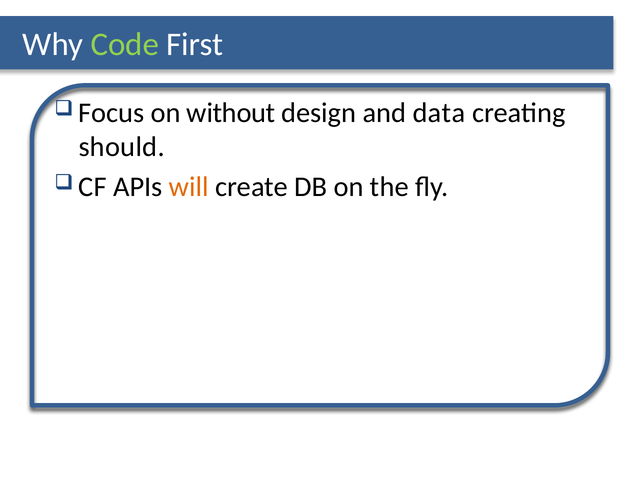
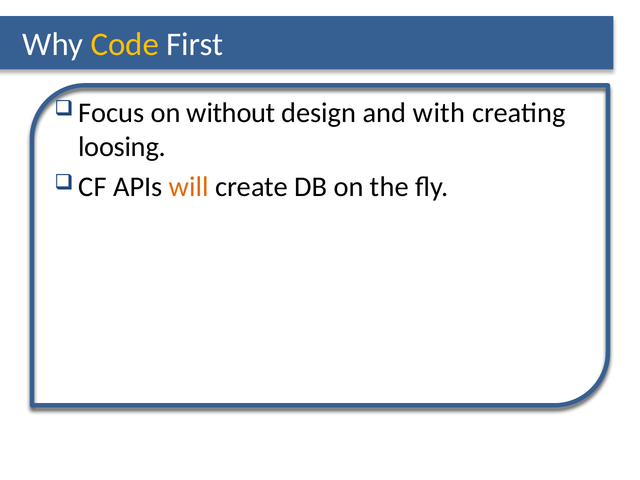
Code colour: light green -> yellow (125, 44)
data: data -> with (439, 113)
should: should -> loosing (122, 147)
